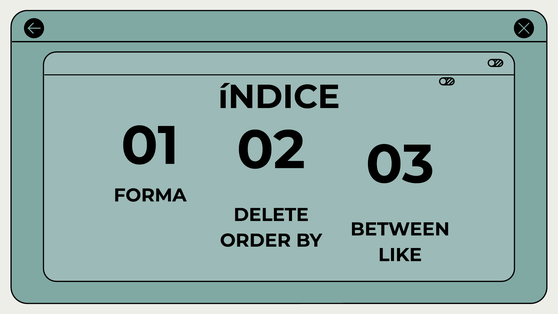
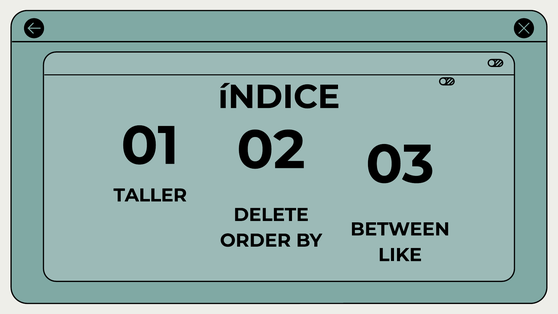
FORMA: FORMA -> TALLER (150, 195)
